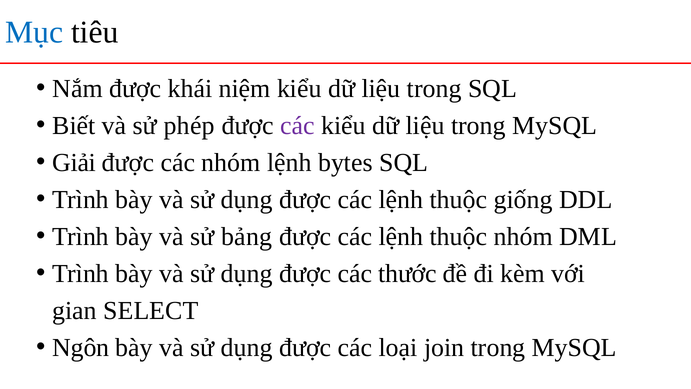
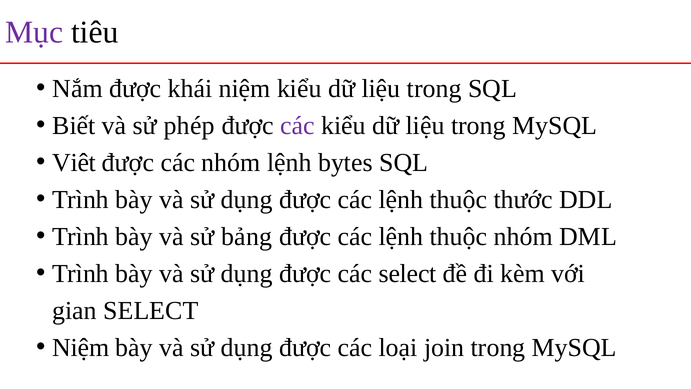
Mục colour: blue -> purple (34, 32)
Giải: Giải -> Viêt (74, 163)
giống: giống -> thước (523, 200)
các thước: thước -> select (408, 273)
Ngôn: Ngôn -> Niệm (81, 347)
